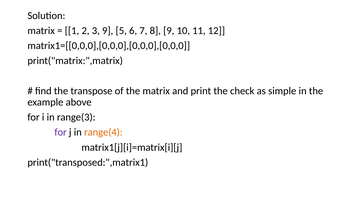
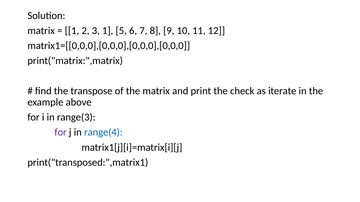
3 9: 9 -> 1 (108, 31)
simple: simple -> iterate (282, 91)
range(4 colour: orange -> blue (103, 133)
